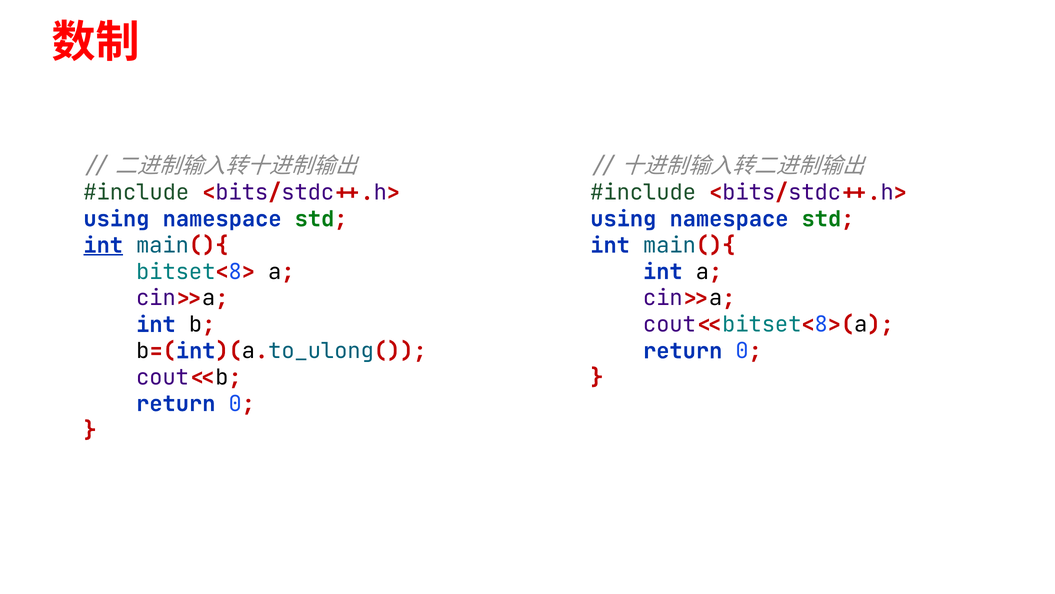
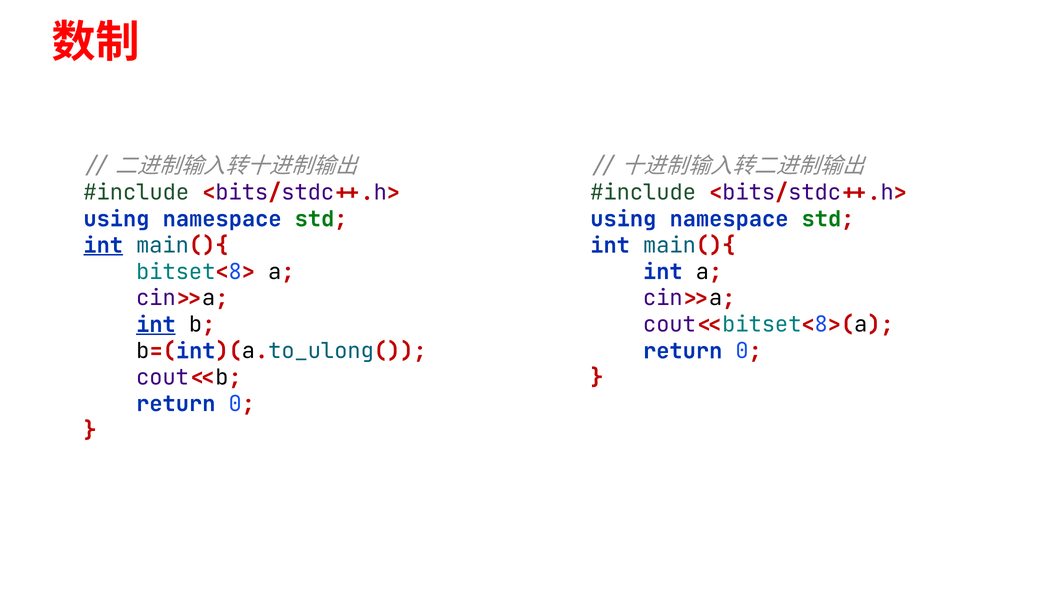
int underline: none -> present (156, 324)
